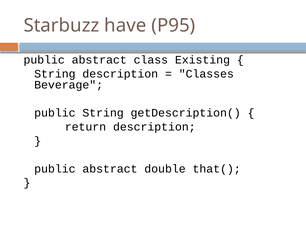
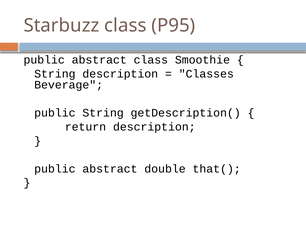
Starbuzz have: have -> class (125, 26)
Existing: Existing -> Smoothie (202, 60)
